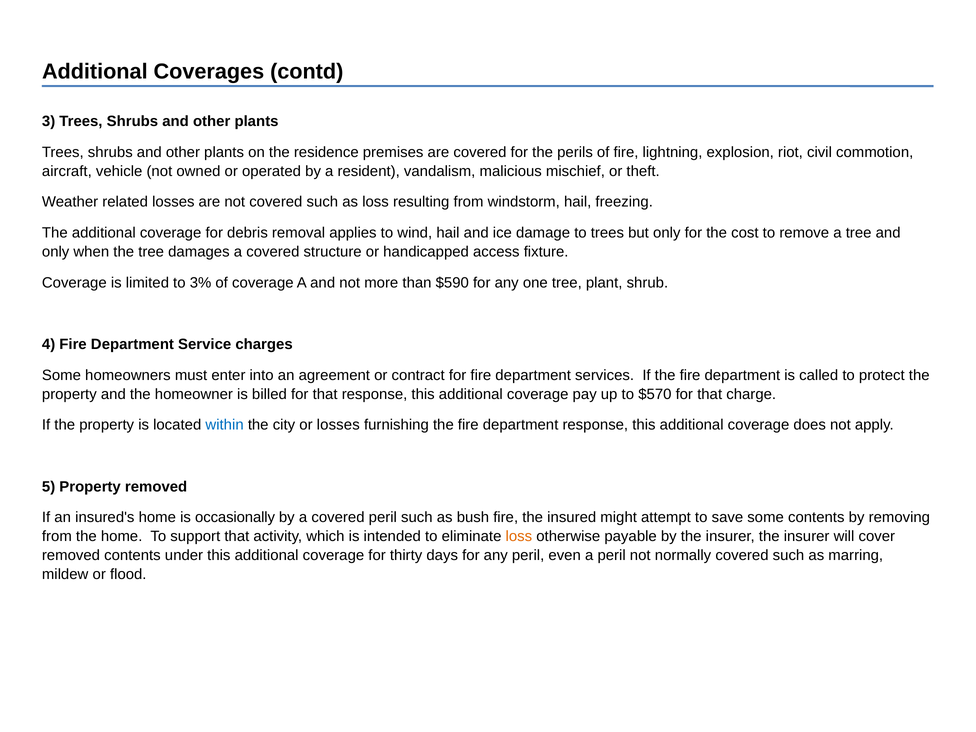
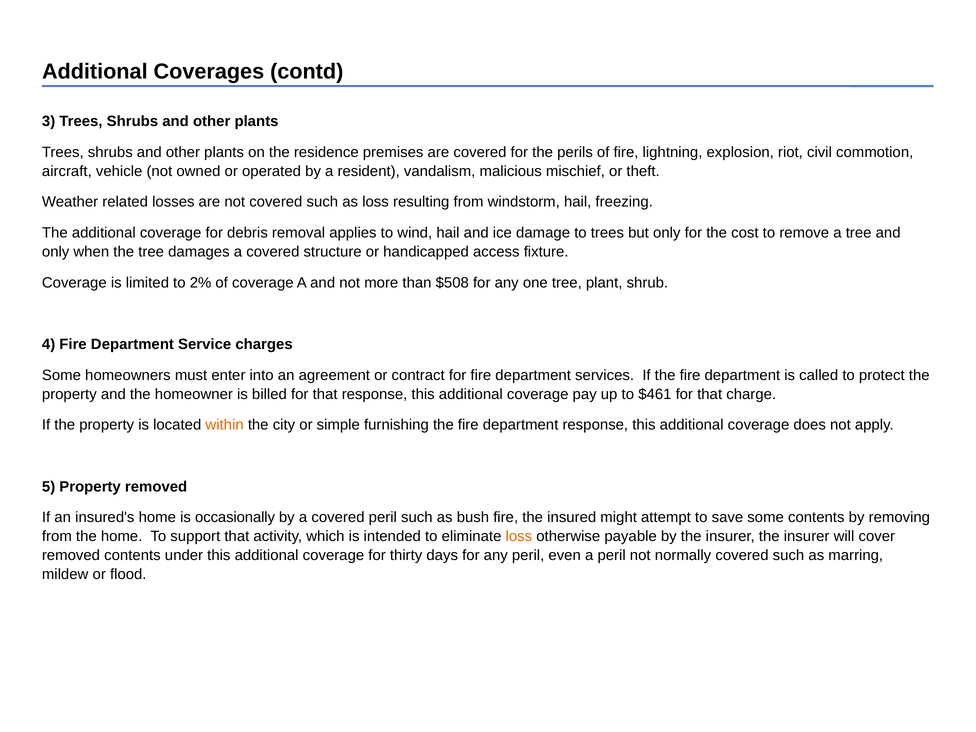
3%: 3% -> 2% (201, 283)
$590: $590 -> $508 (452, 283)
$570: $570 -> $461 (655, 394)
within colour: blue -> orange (225, 425)
or losses: losses -> simple (338, 425)
